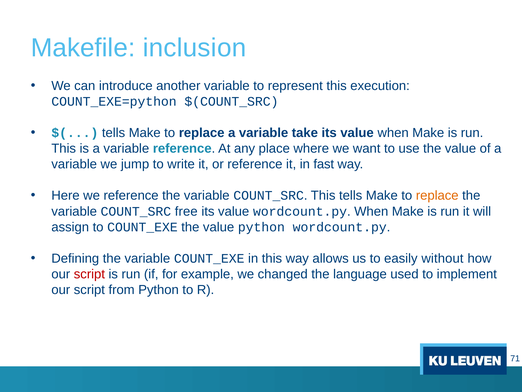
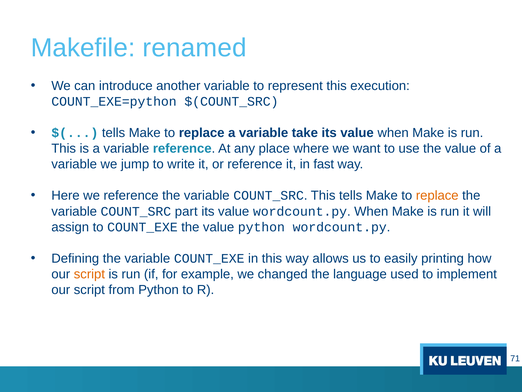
inclusion: inclusion -> renamed (195, 48)
free: free -> part (186, 211)
without: without -> printing (443, 258)
script colour: red -> orange (89, 274)
